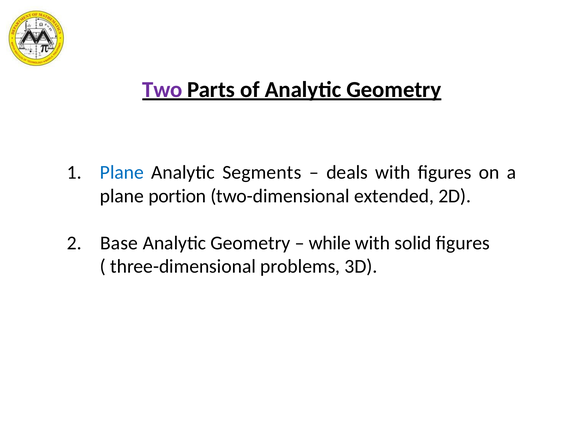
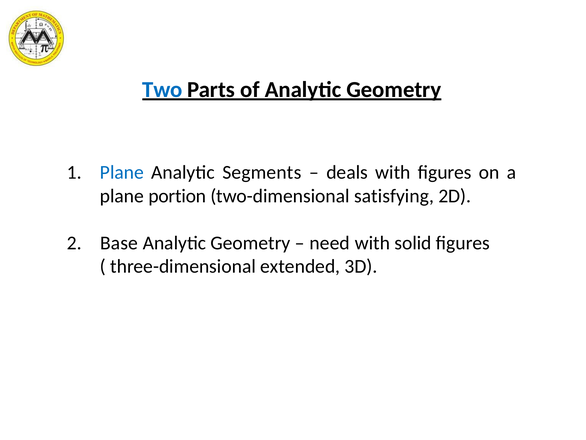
Two colour: purple -> blue (162, 89)
extended: extended -> satisfying (394, 196)
while: while -> need (330, 243)
problems: problems -> extended (300, 266)
